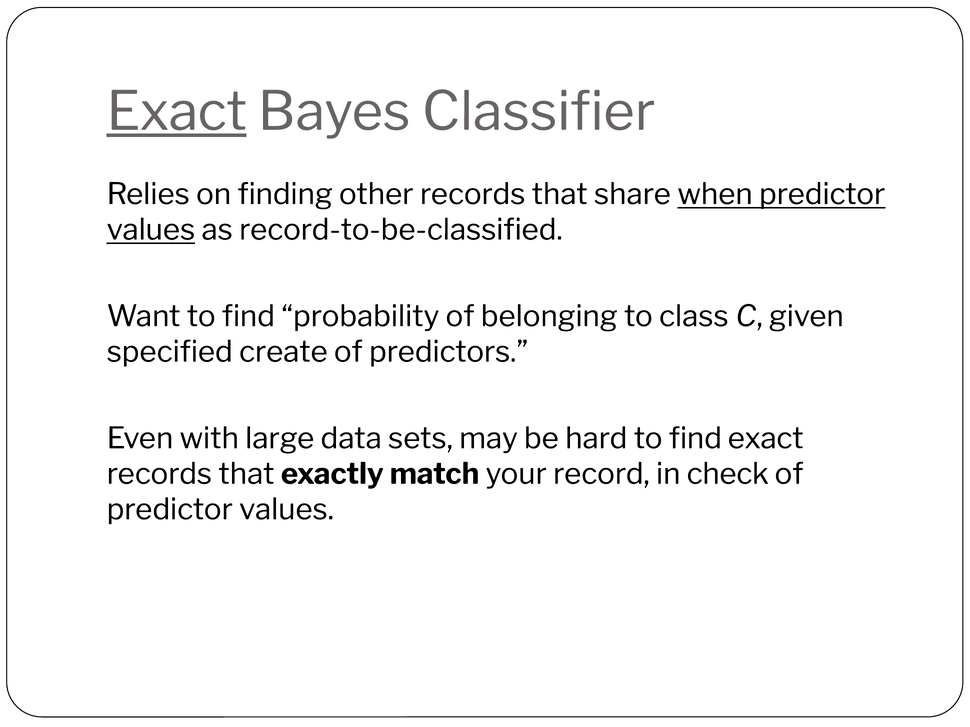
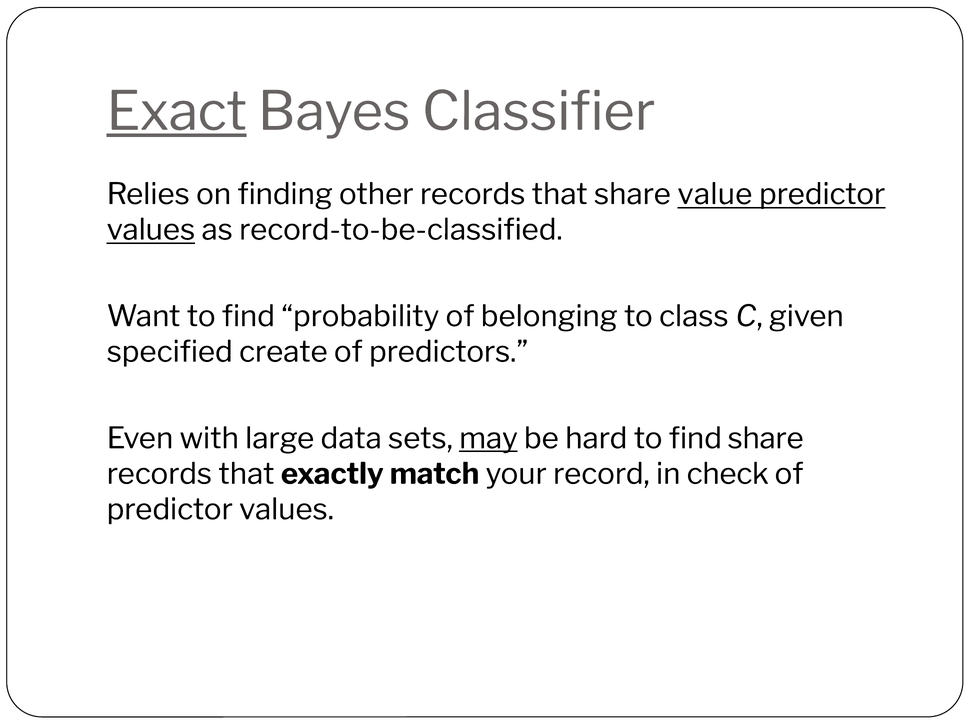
when: when -> value (715, 194)
may underline: none -> present (488, 439)
find exact: exact -> share (766, 439)
